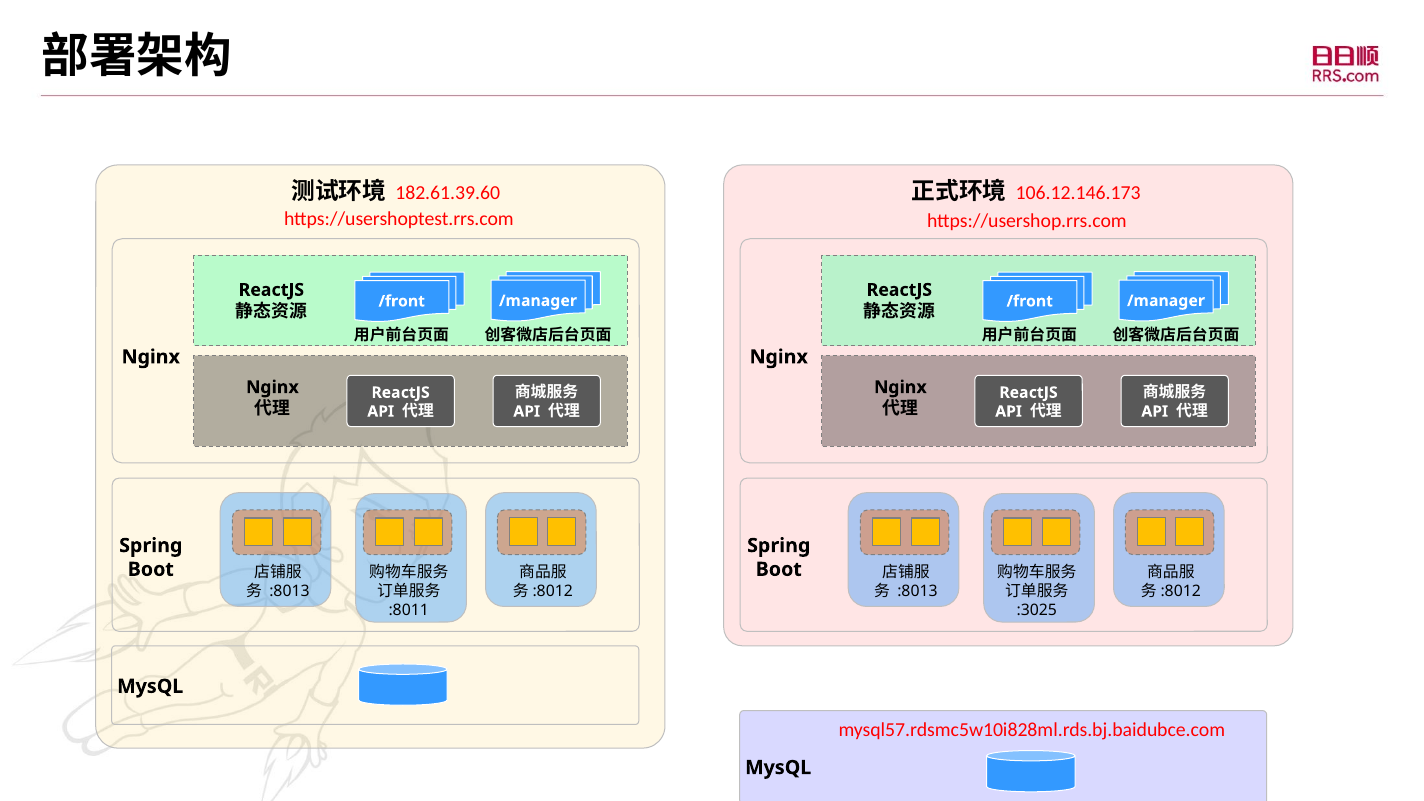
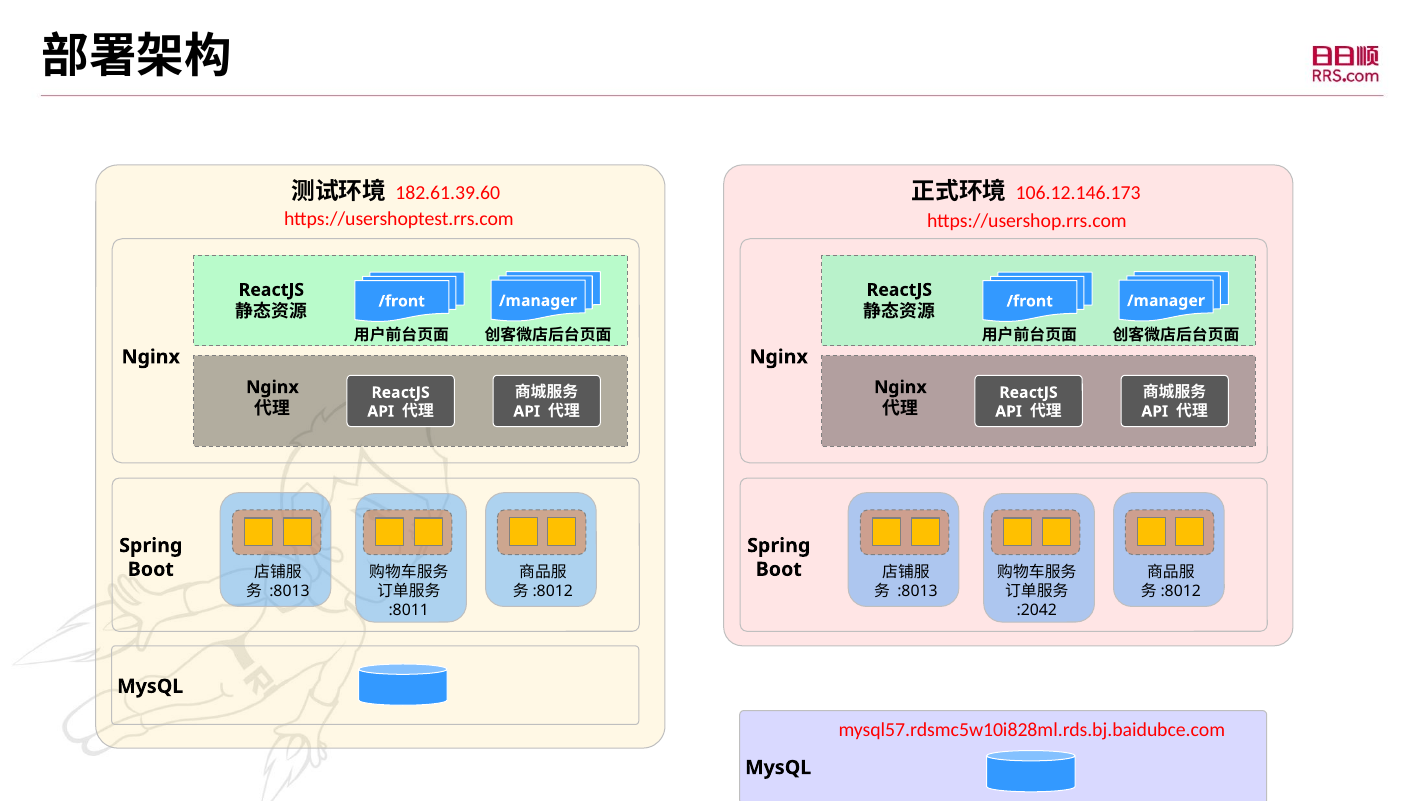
:3025: :3025 -> :2042 (1037, 610)
